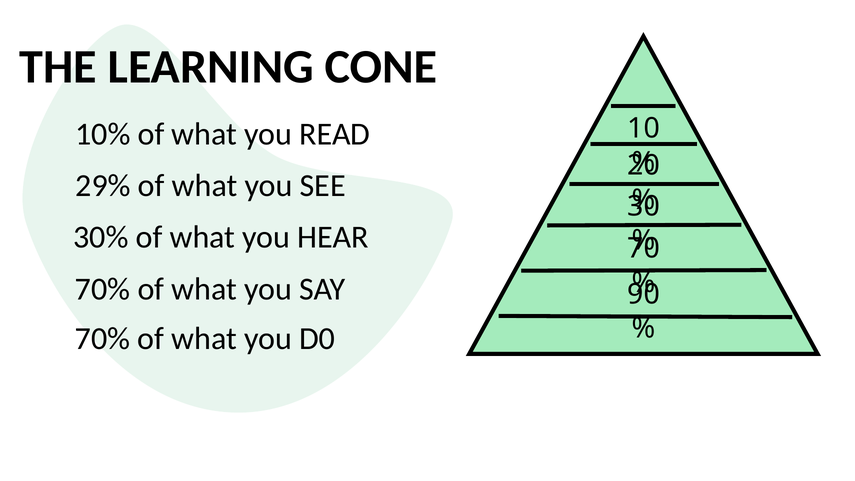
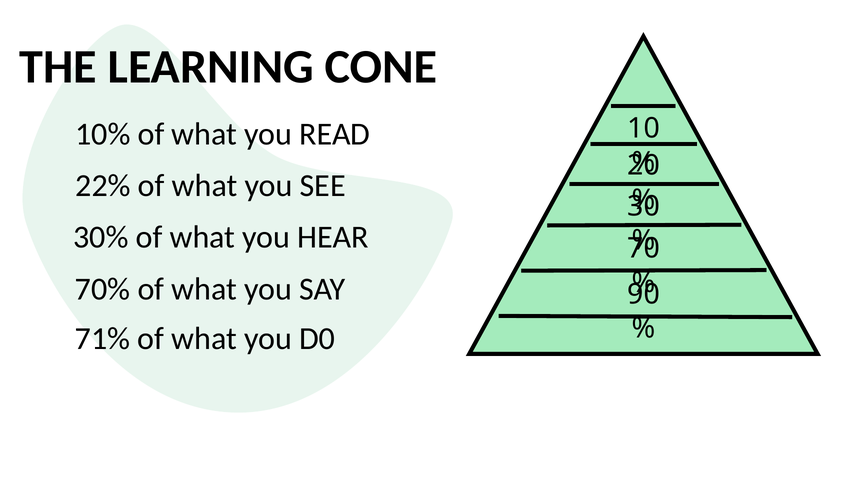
29%: 29% -> 22% (103, 186)
70%: 70% -> 71% (103, 339)
